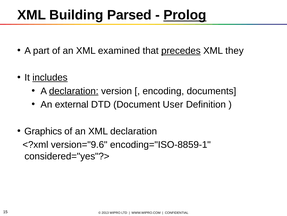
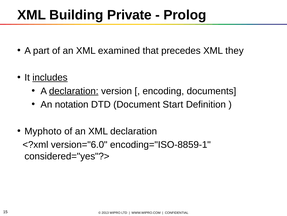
Parsed: Parsed -> Private (129, 15)
Prolog underline: present -> none (185, 15)
precedes underline: present -> none (181, 51)
external: external -> notation (72, 104)
User: User -> Start (173, 104)
Graphics: Graphics -> Myphoto (43, 131)
version="9.6: version="9.6 -> version="6.0 (79, 144)
